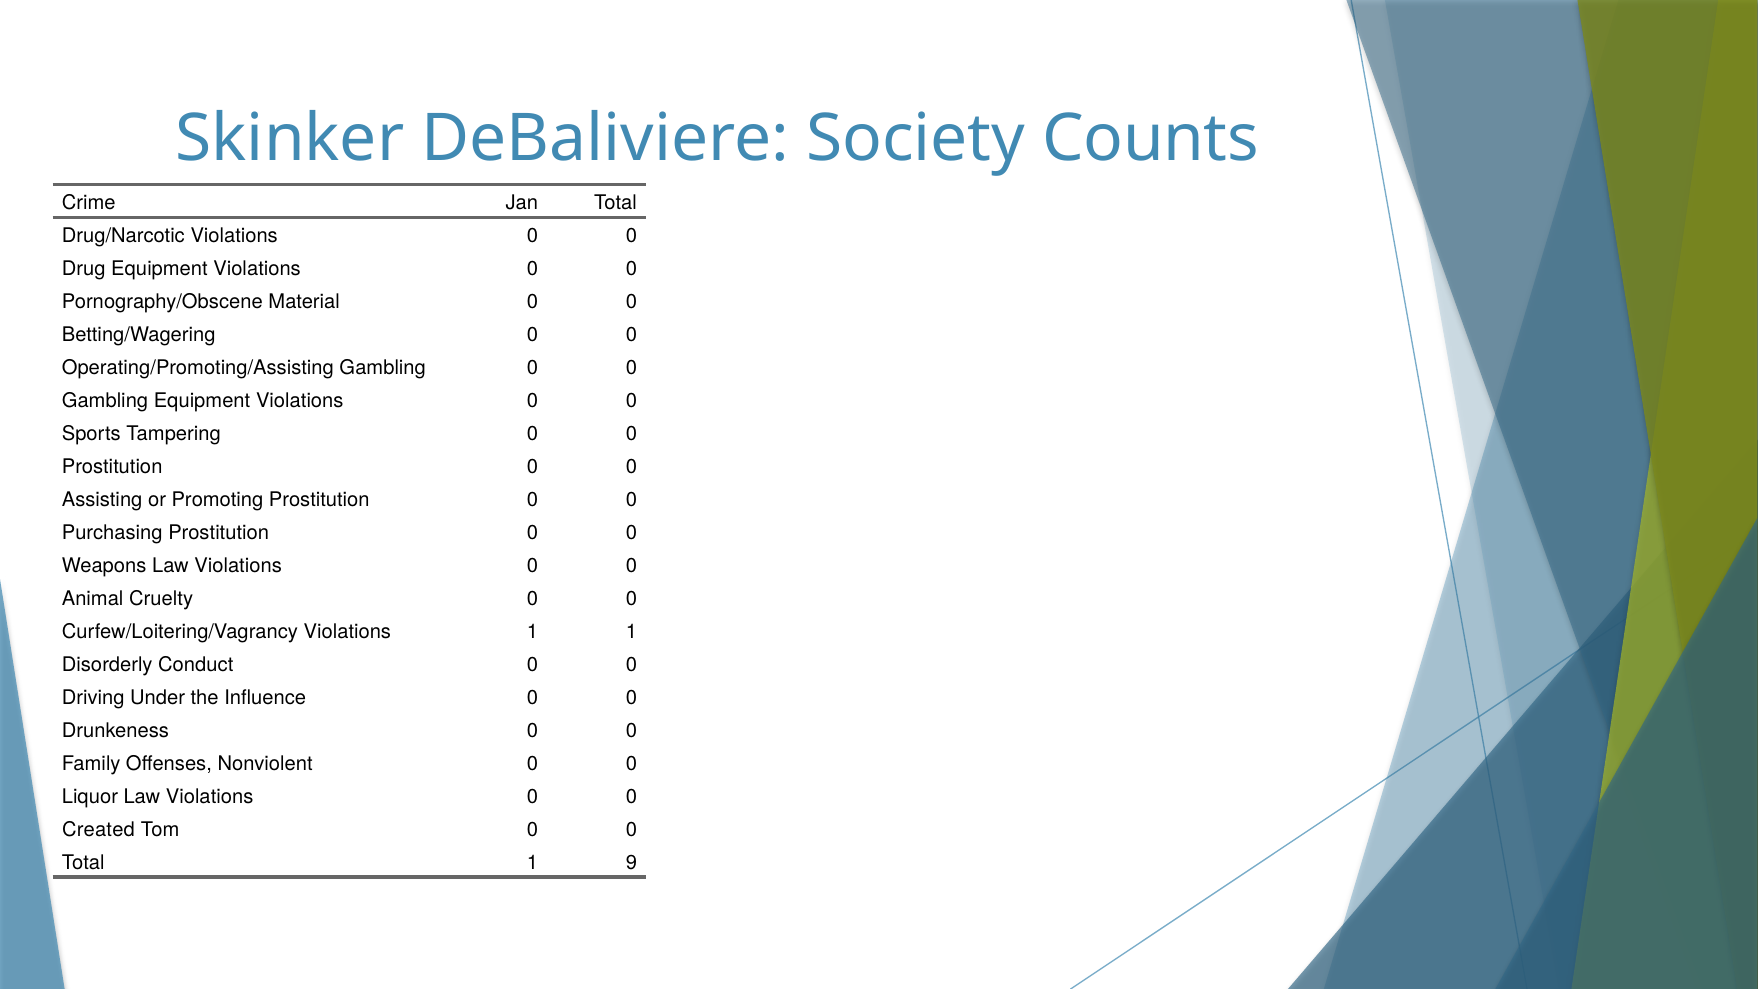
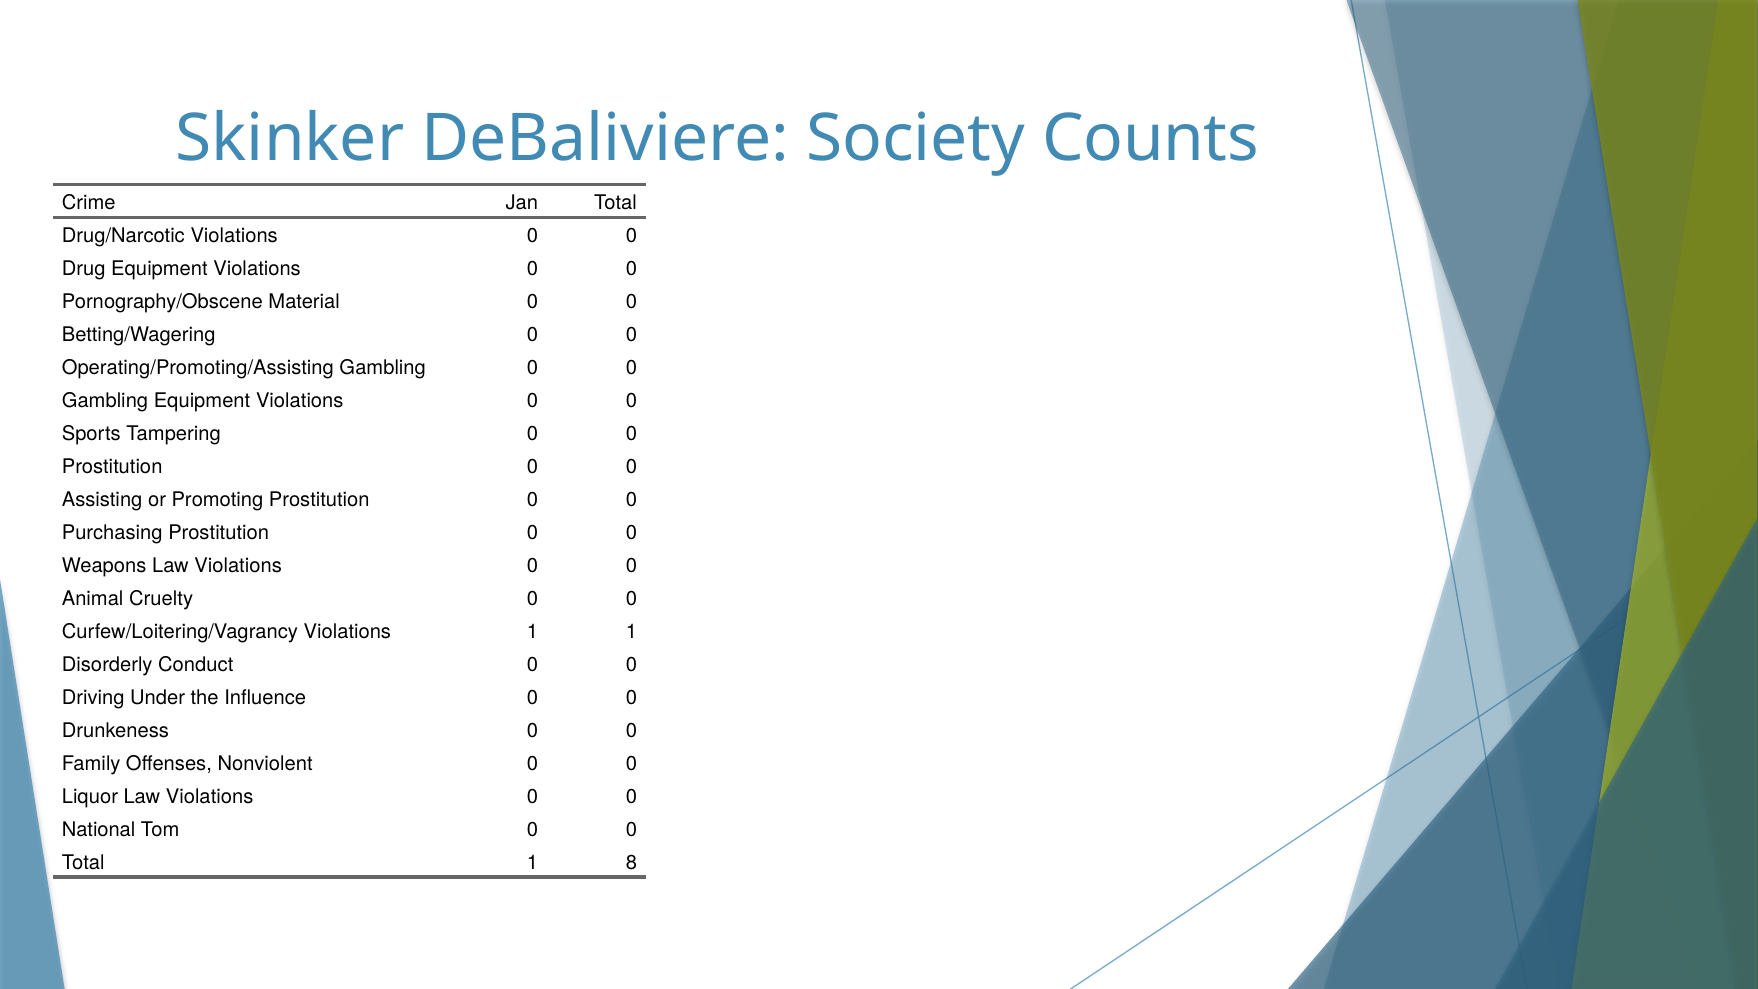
Created: Created -> National (99, 830)
9: 9 -> 8 (631, 862)
